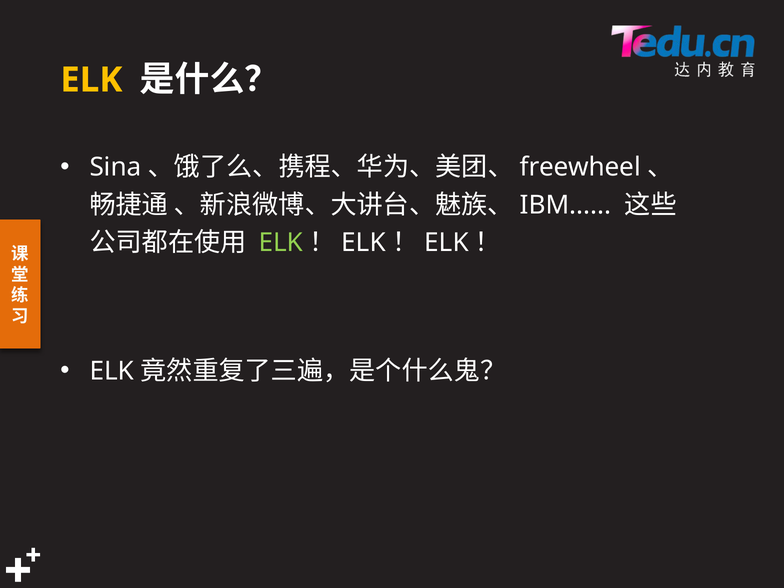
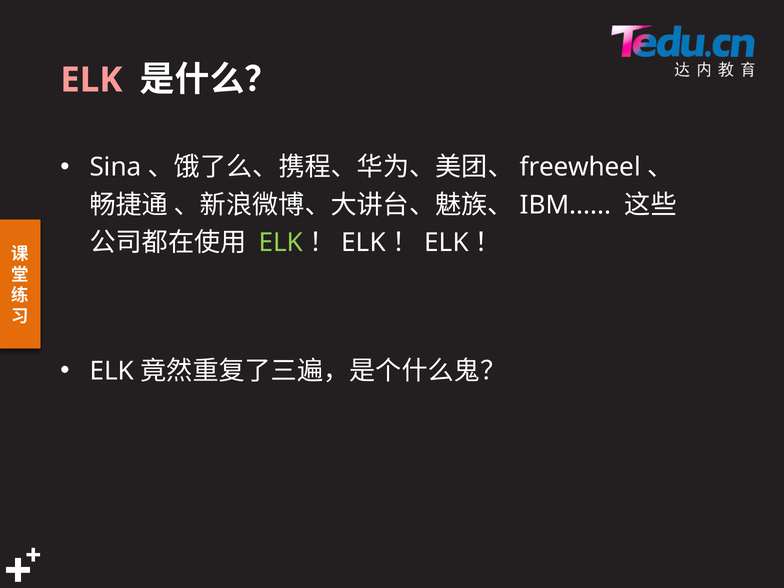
ELK colour: yellow -> pink (91, 80)
